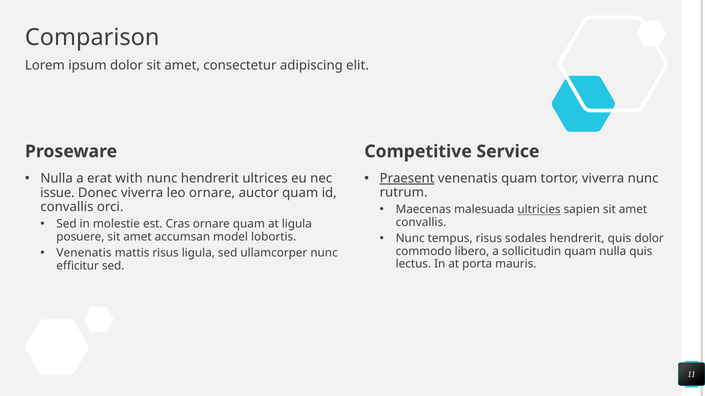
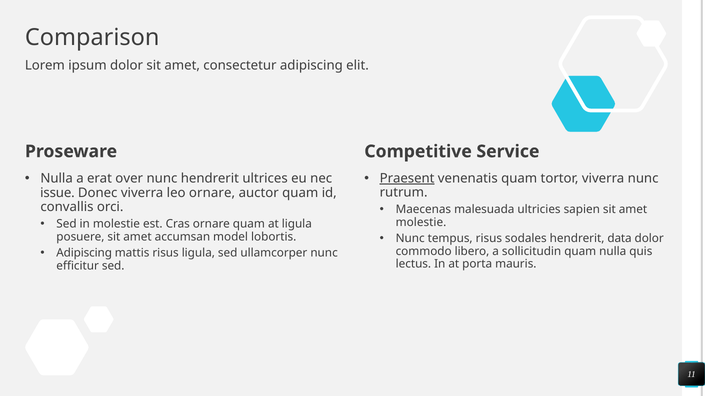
with: with -> over (129, 179)
ultricies underline: present -> none (539, 210)
convallis: convallis -> molestie (421, 223)
hendrerit quis: quis -> data (620, 239)
Venenatis: Venenatis -> Adipiscing (84, 253)
